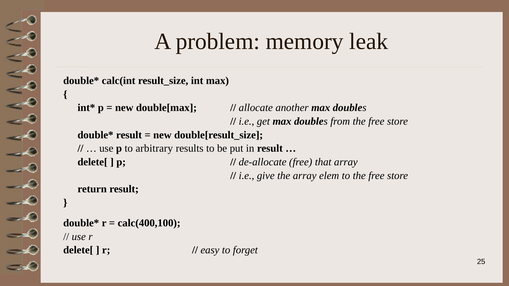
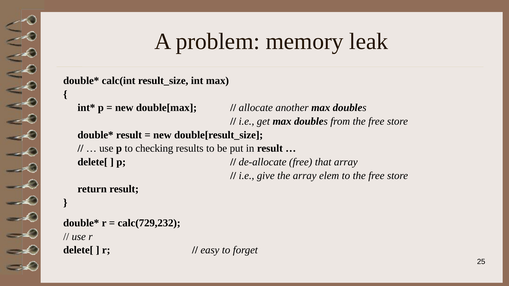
arbitrary: arbitrary -> checking (154, 149)
calc(400,100: calc(400,100 -> calc(729,232 (149, 223)
